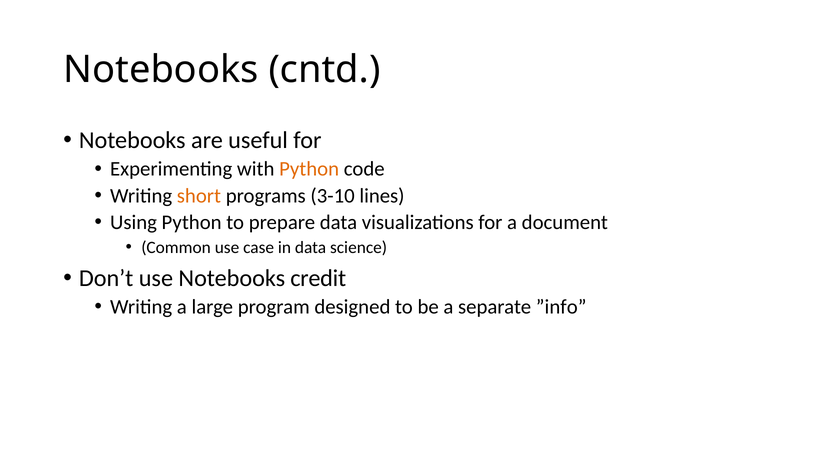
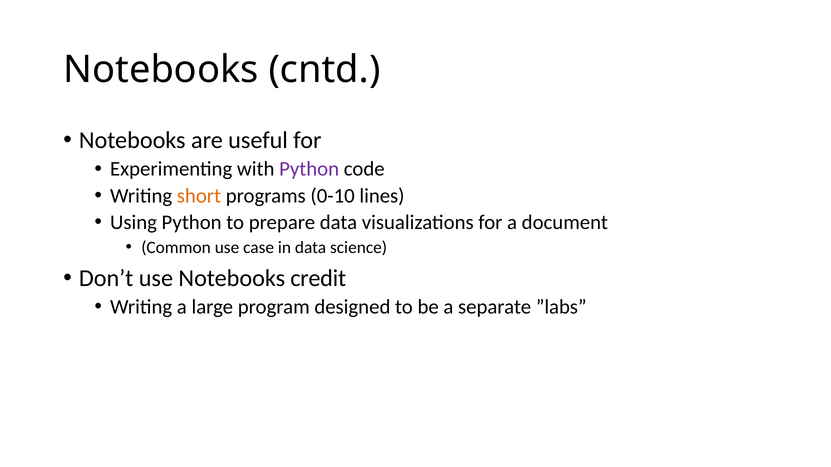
Python colour: orange -> purple (309, 169)
3-10: 3-10 -> 0-10 (333, 196)
”info: ”info -> ”labs (561, 307)
